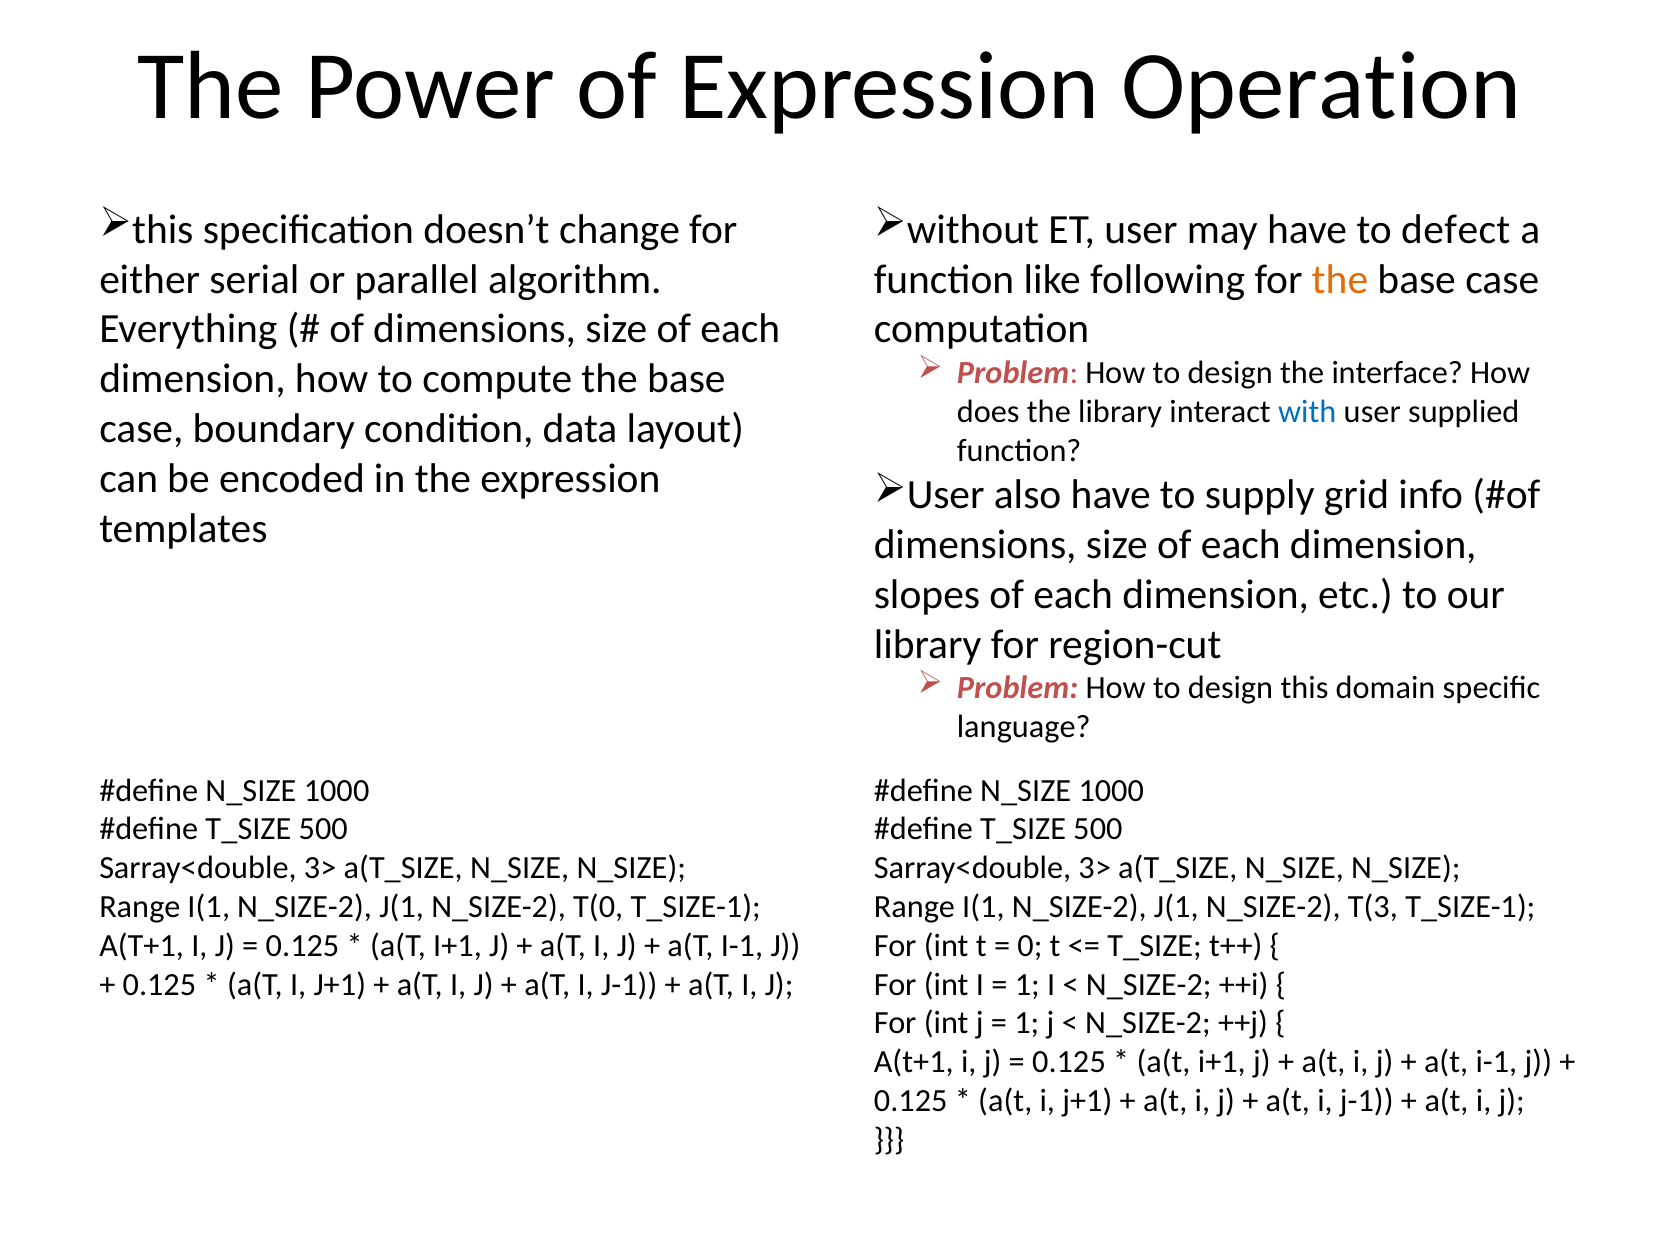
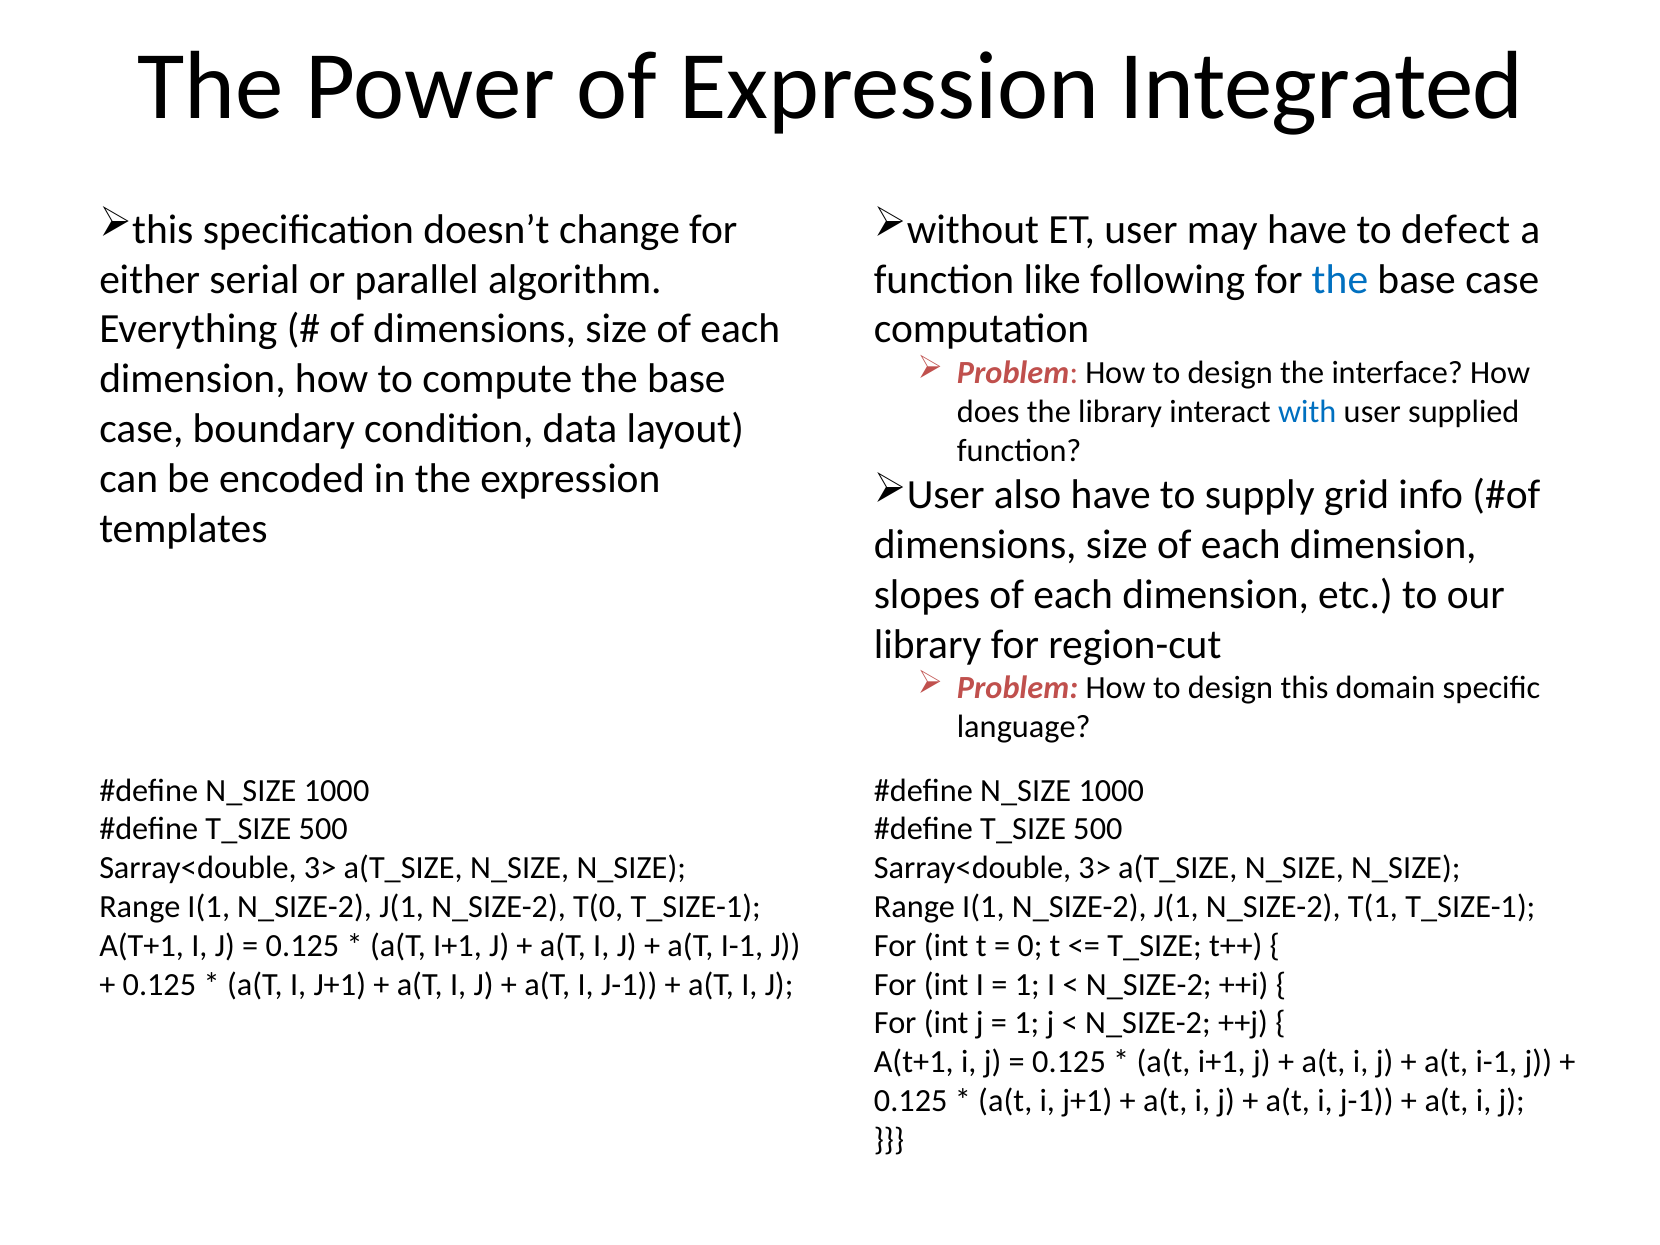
Operation: Operation -> Integrated (1322, 87)
the colour: orange -> blue (1340, 279)
T(3: T(3 -> T(1 (1373, 907)
